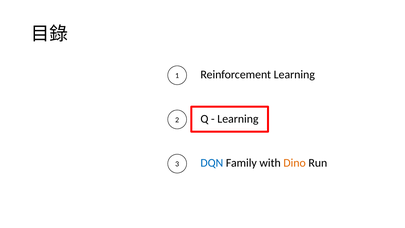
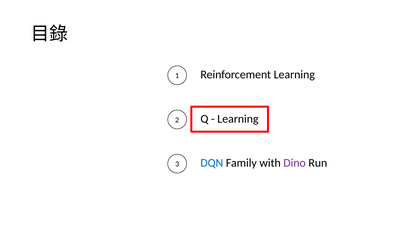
Dino colour: orange -> purple (295, 163)
